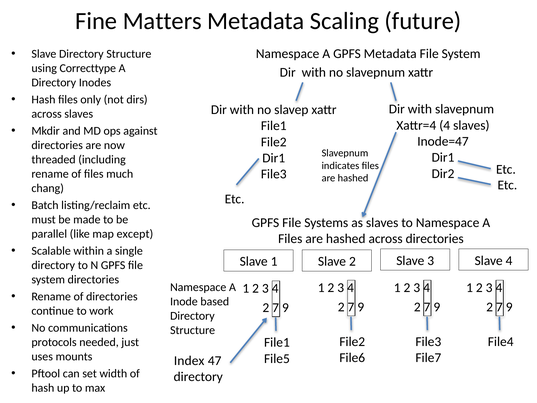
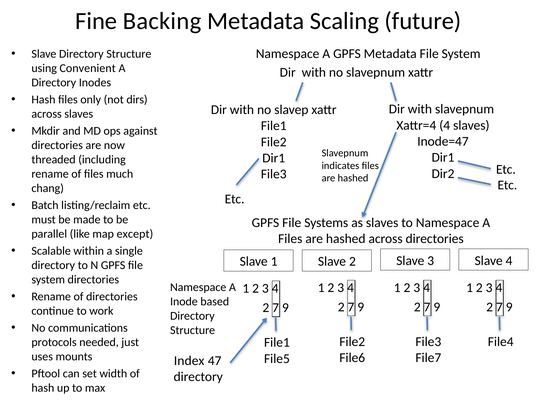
Matters: Matters -> Backing (162, 21)
Correcttype: Correcttype -> Convenient (88, 68)
